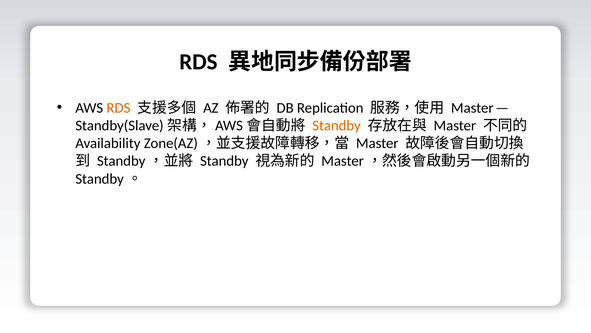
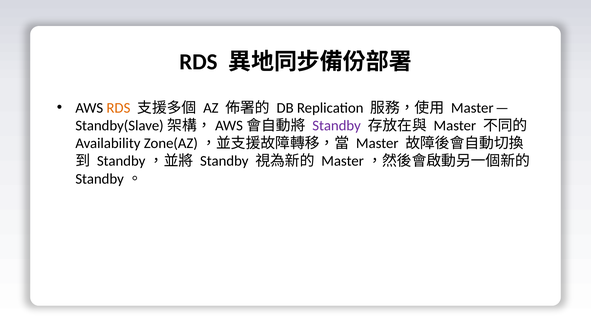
Standby colour: orange -> purple (337, 125)
